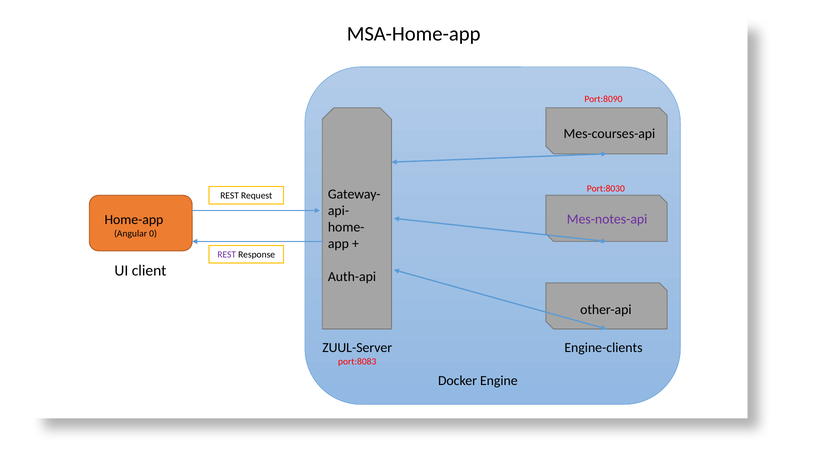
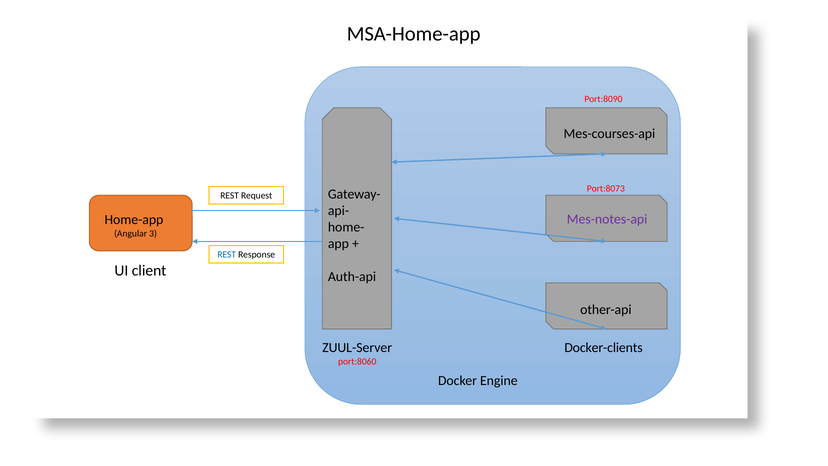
Port:8030: Port:8030 -> Port:8073 (606, 188)
0: 0 -> 3 (153, 233)
REST colour: purple -> blue (227, 255)
Engine-clients: Engine-clients -> Docker-clients (604, 348)
port:8083: port:8083 -> port:8060 (357, 361)
